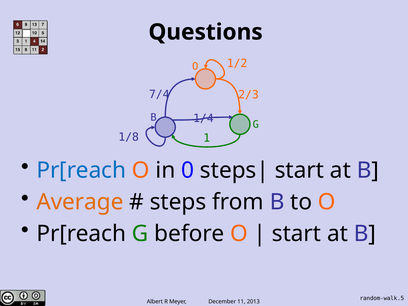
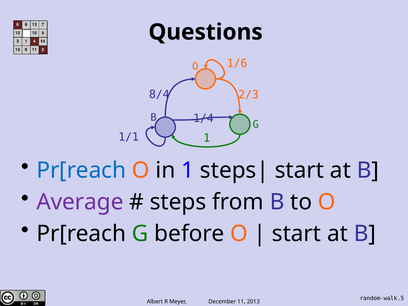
1/2: 1/2 -> 1/6 (237, 63)
7/4: 7/4 -> 8/4 (159, 94)
1/8: 1/8 -> 1/1 (129, 137)
in 0: 0 -> 1 (188, 170)
Average colour: orange -> purple (80, 202)
